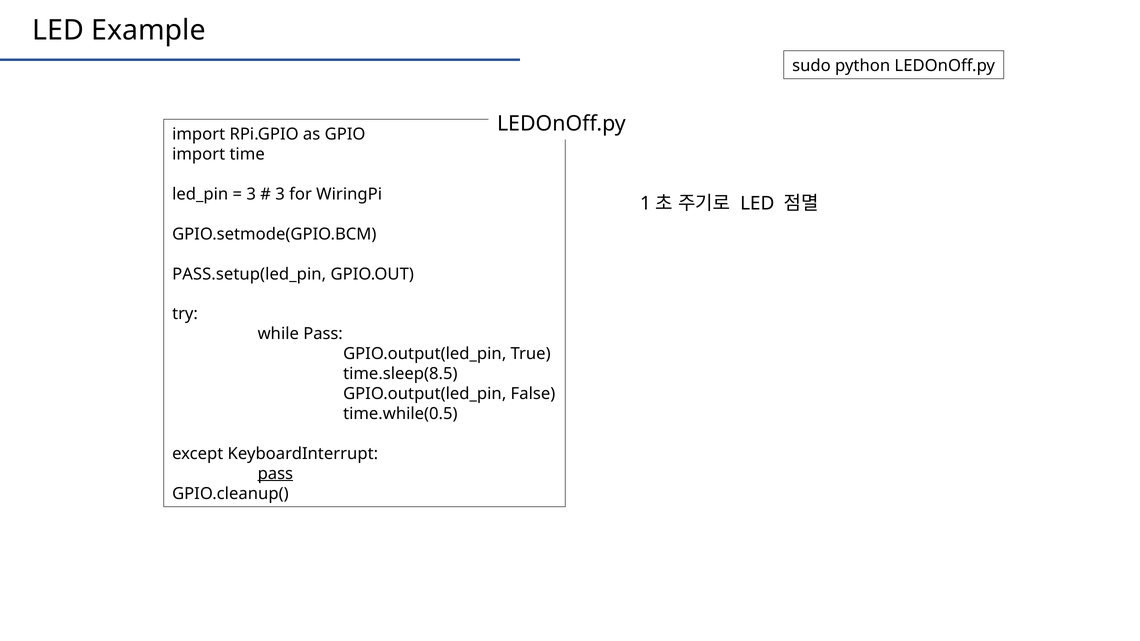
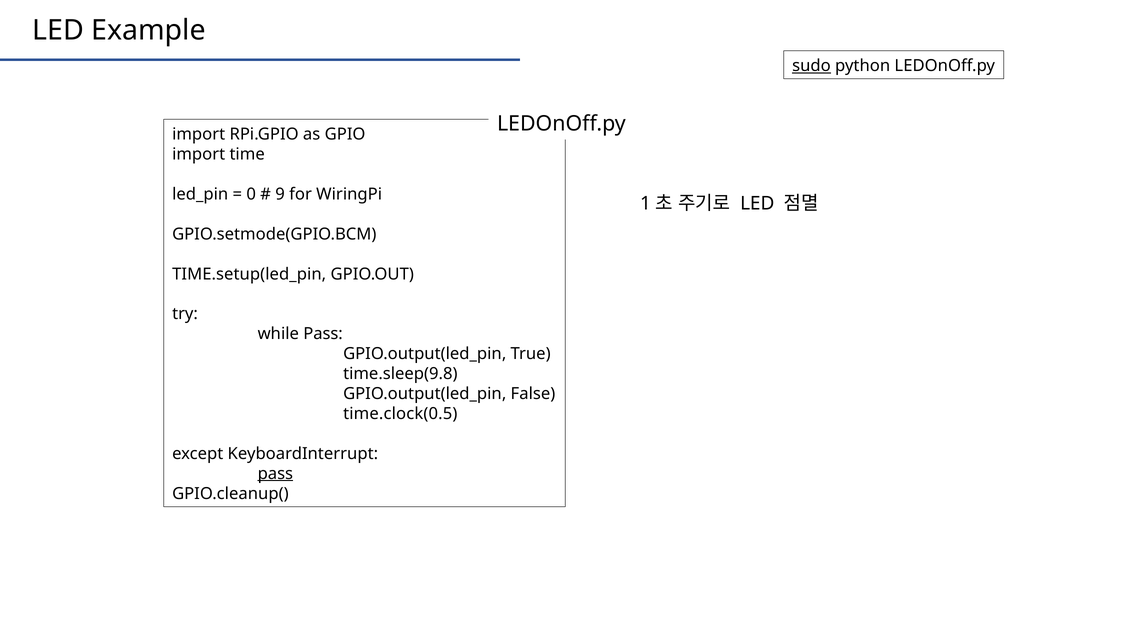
sudo underline: none -> present (811, 66)
3: 3 -> 0 (251, 194)
3: 3 -> 9 (280, 194)
PASS.setup(led_pin: PASS.setup(led_pin -> TIME.setup(led_pin (249, 274)
time.sleep(8.5: time.sleep(8.5 -> time.sleep(9.8 (400, 374)
time.while(0.5: time.while(0.5 -> time.clock(0.5 (400, 414)
